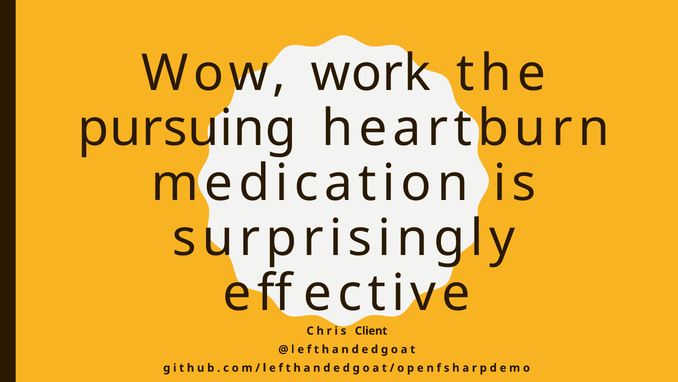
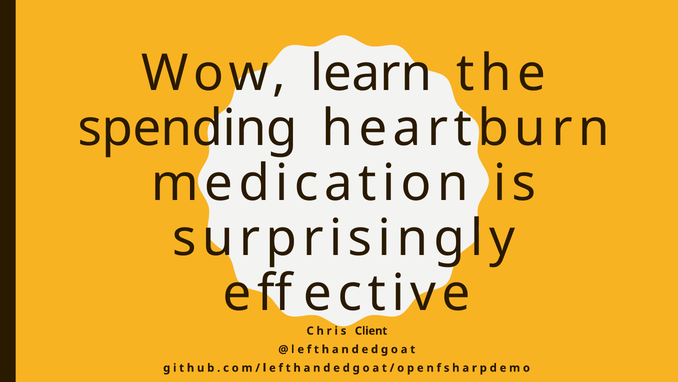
work: work -> learn (371, 73)
pursuing: pursuing -> spending (188, 128)
